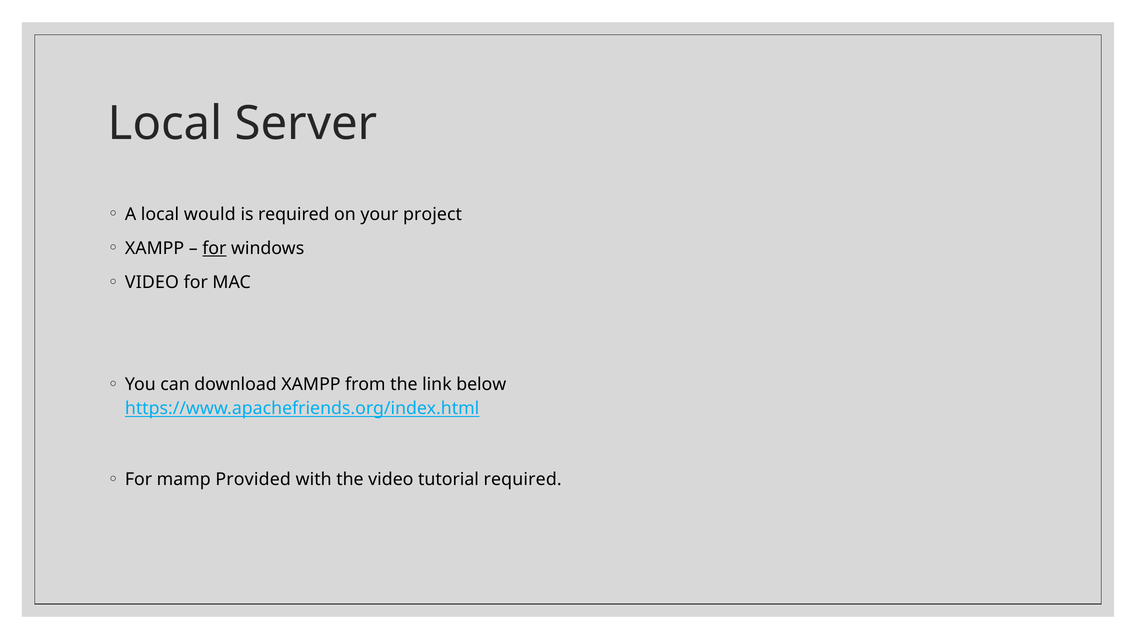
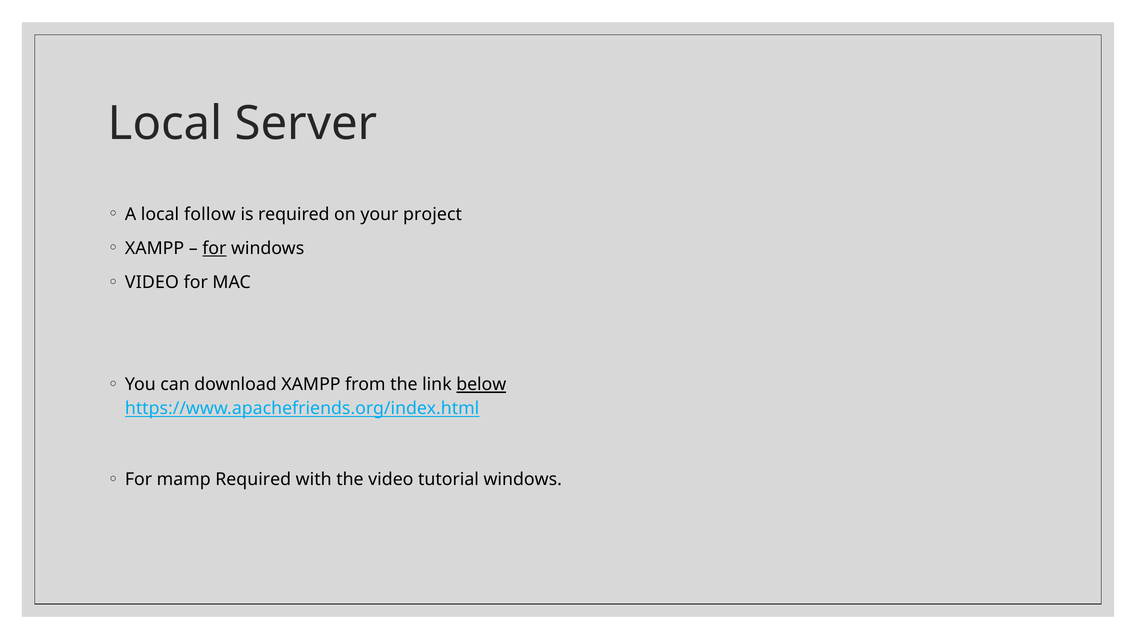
would: would -> follow (210, 214)
below underline: none -> present (481, 385)
mamp Provided: Provided -> Required (253, 479)
tutorial required: required -> windows (523, 479)
